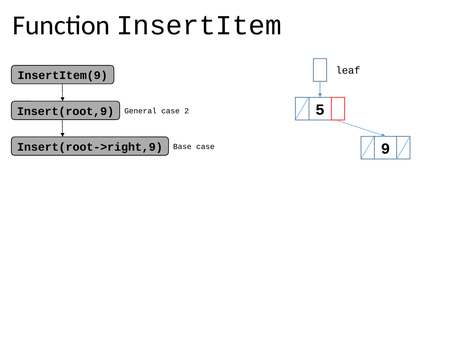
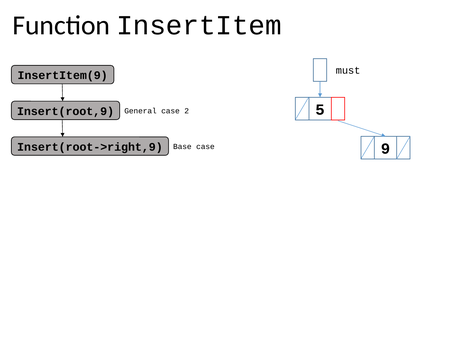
leaf: leaf -> must (348, 70)
